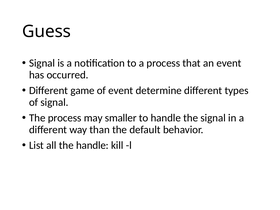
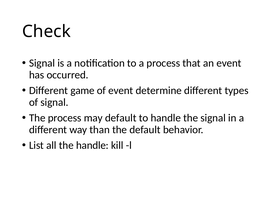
Guess: Guess -> Check (46, 31)
may smaller: smaller -> default (121, 118)
